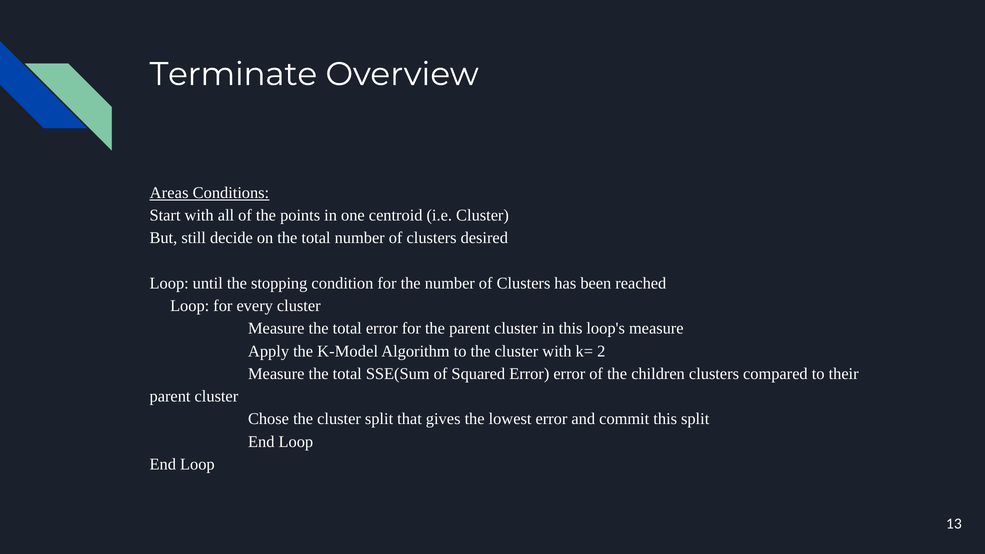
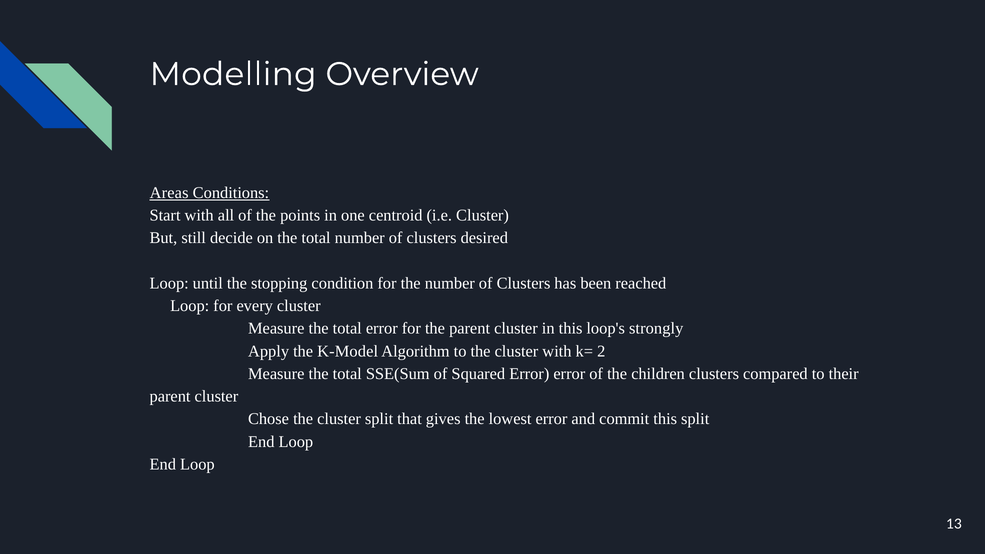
Terminate: Terminate -> Modelling (233, 74)
loop's measure: measure -> strongly (656, 329)
